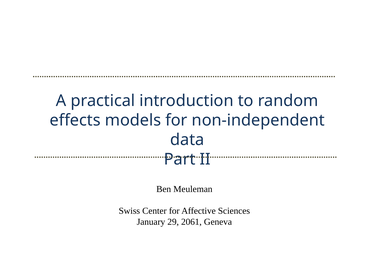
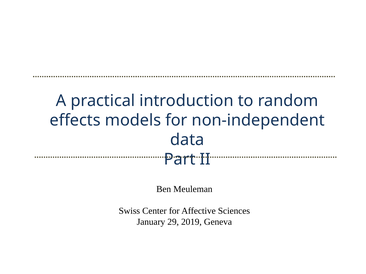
2061: 2061 -> 2019 (191, 222)
